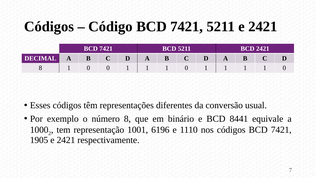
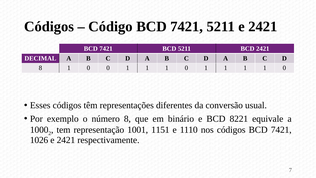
8441: 8441 -> 8221 (239, 119)
6196: 6196 -> 1151 (160, 130)
1905: 1905 -> 1026 (39, 140)
